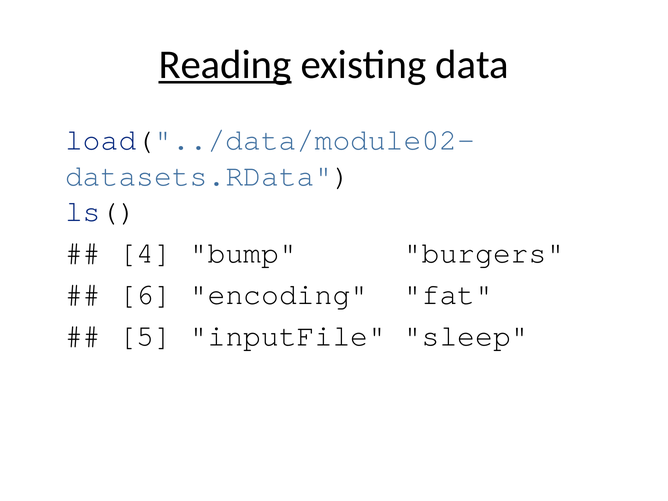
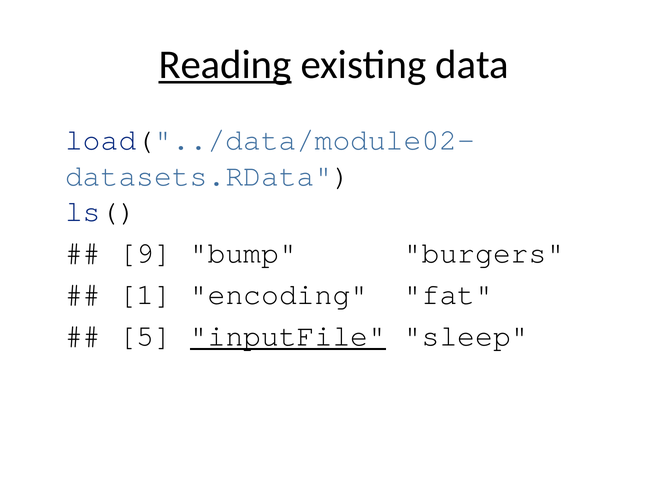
4: 4 -> 9 (145, 253)
6: 6 -> 1 (145, 295)
inputFile underline: none -> present (288, 336)
